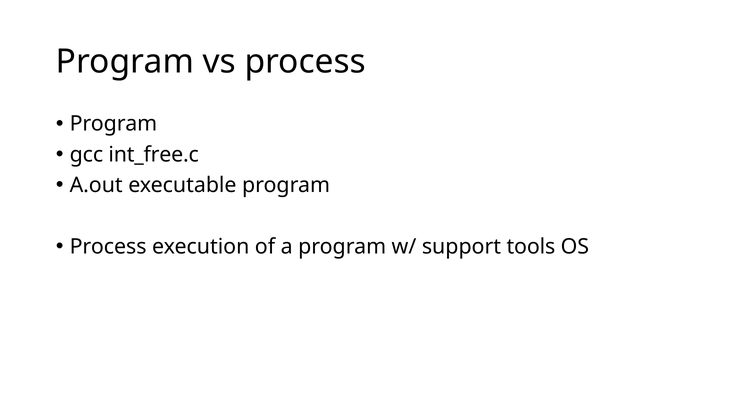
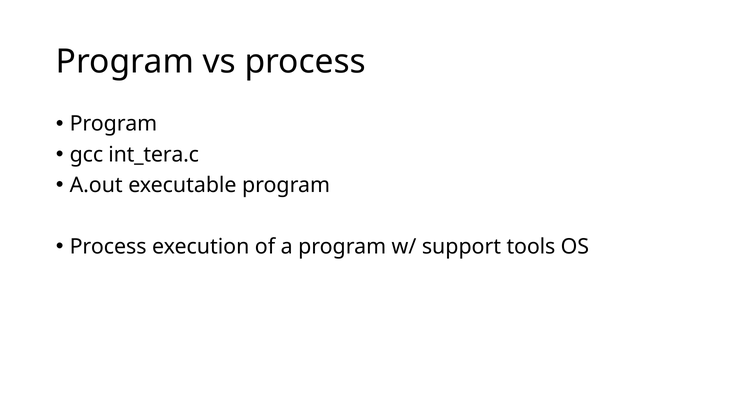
int_free.c: int_free.c -> int_tera.c (154, 155)
